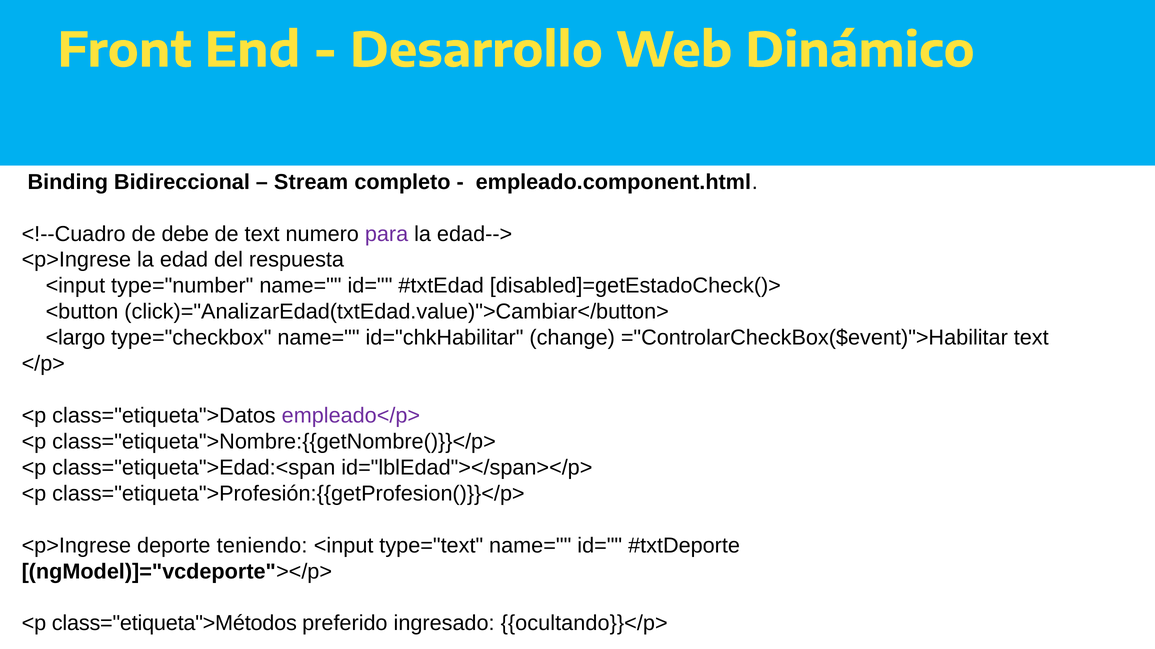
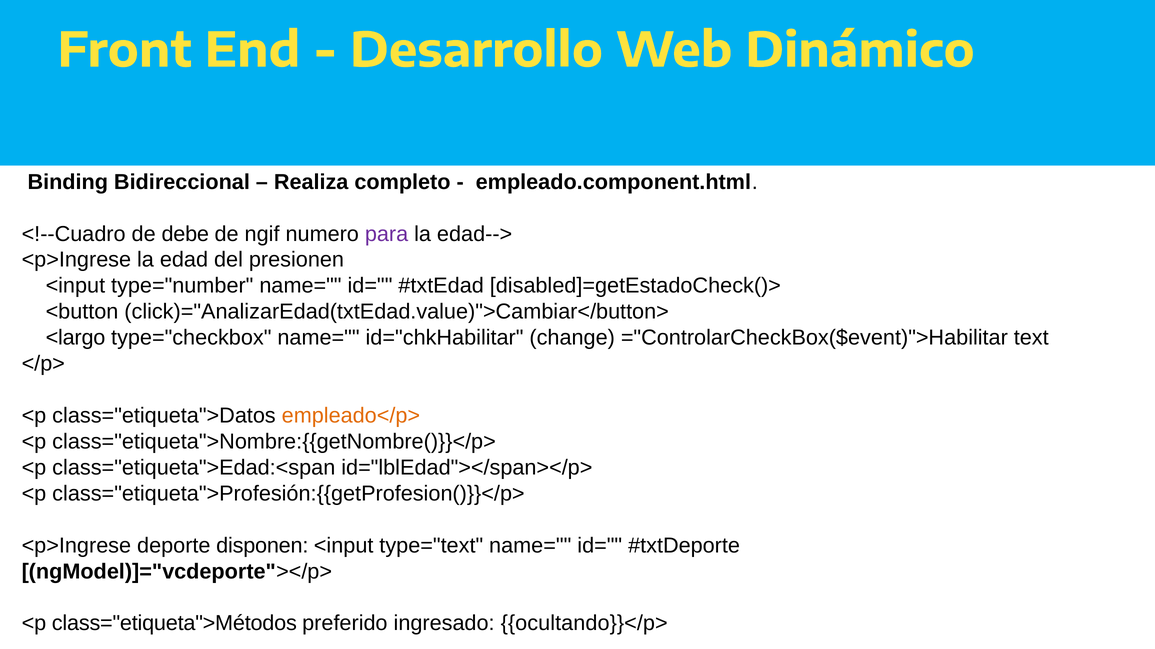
Stream: Stream -> Realiza (311, 182)
de text: text -> ngif (262, 234)
respuesta: respuesta -> presionen (296, 260)
empleado</p> colour: purple -> orange (351, 416)
teniendo: teniendo -> disponen (262, 546)
